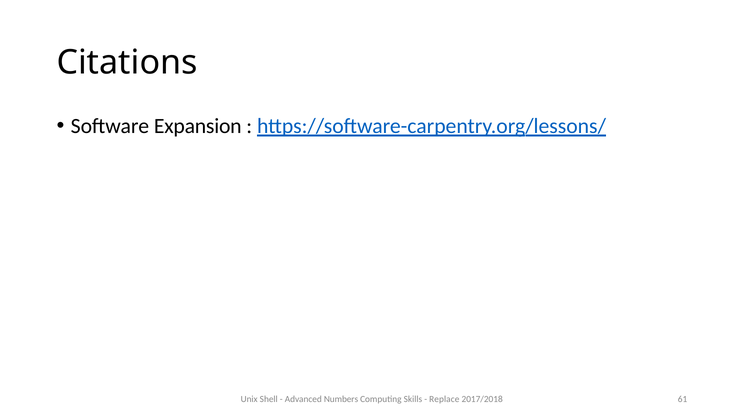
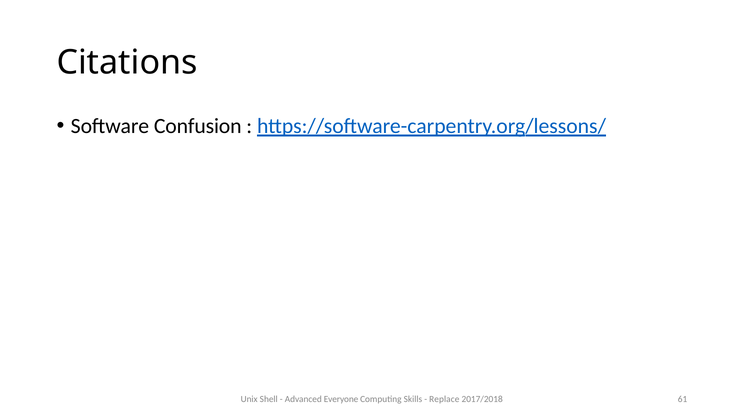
Expansion: Expansion -> Confusion (198, 126)
Numbers: Numbers -> Everyone (341, 400)
